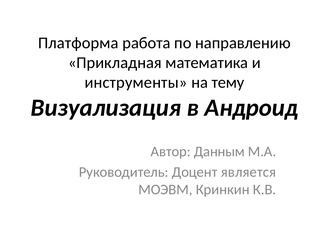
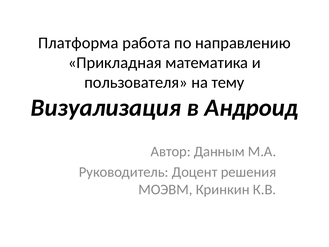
инструменты: инструменты -> пользователя (136, 82)
является: является -> решения (249, 172)
